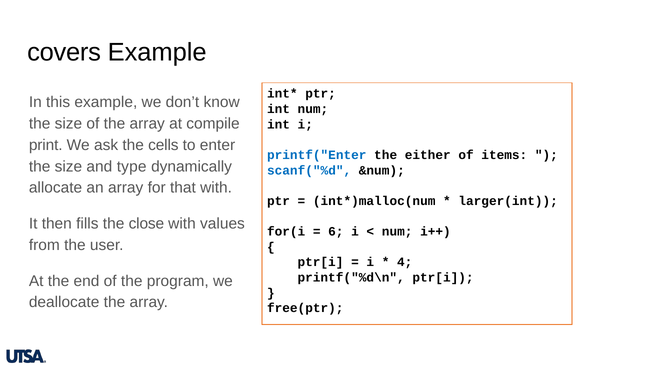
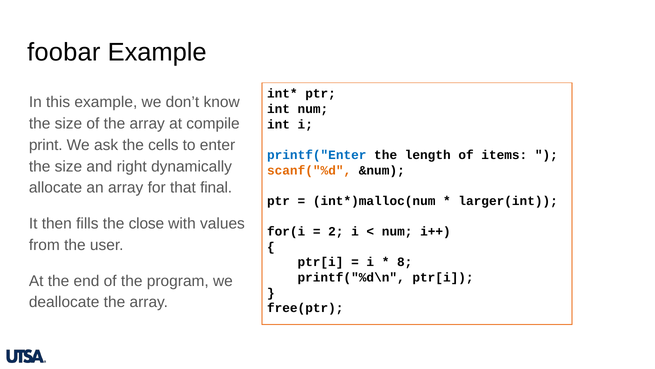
covers: covers -> foobar (64, 52)
either: either -> length (428, 155)
type: type -> right (132, 166)
scanf("%d colour: blue -> orange (309, 170)
that with: with -> final (216, 188)
6: 6 -> 2 (336, 231)
4: 4 -> 8 (405, 262)
